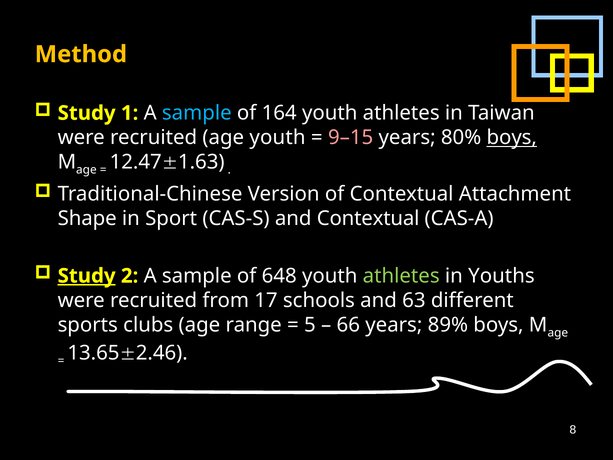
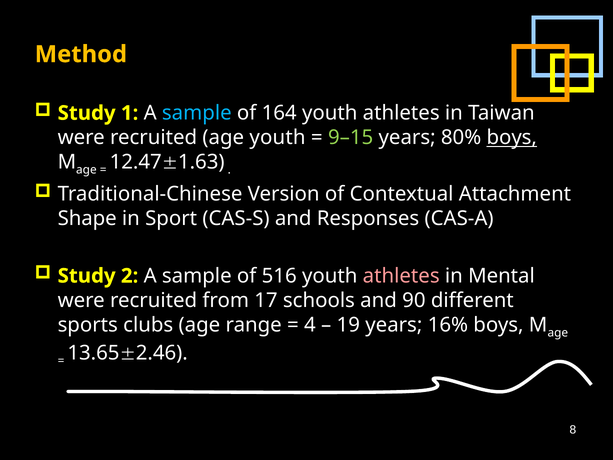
9–15 colour: pink -> light green (351, 138)
and Contextual: Contextual -> Responses (368, 219)
Study underline: present -> none (87, 276)
648: 648 -> 516 (279, 276)
athletes colour: light green -> pink (401, 276)
Youths: Youths -> Mental (501, 276)
63: 63 -> 90 (414, 300)
5: 5 -> 4 (310, 325)
66: 66 -> 19 (348, 325)
89%: 89% -> 16% (448, 325)
